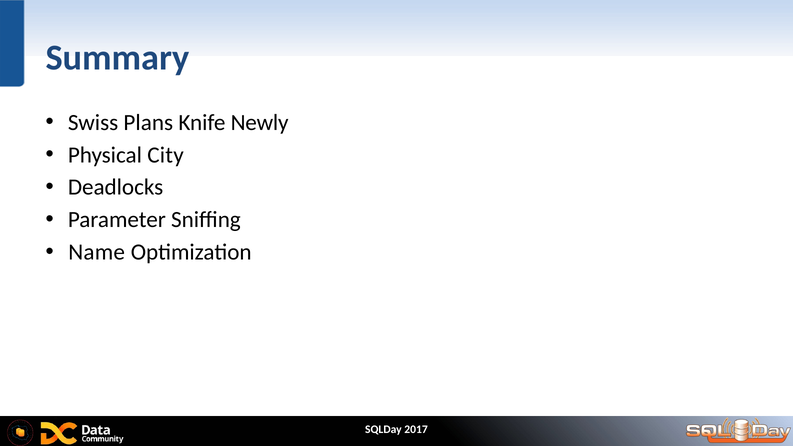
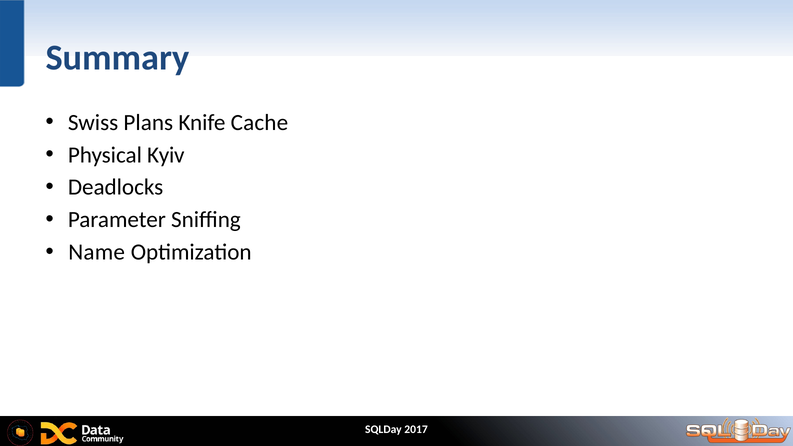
Newly: Newly -> Cache (259, 123)
City: City -> Kyiv (166, 155)
